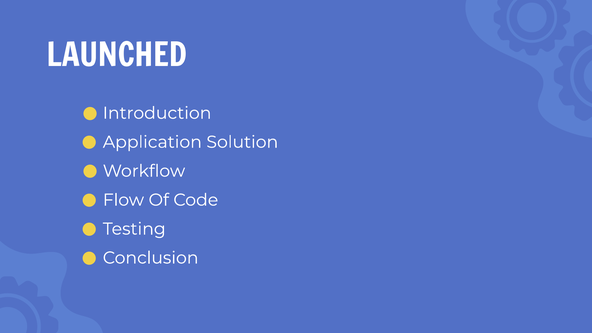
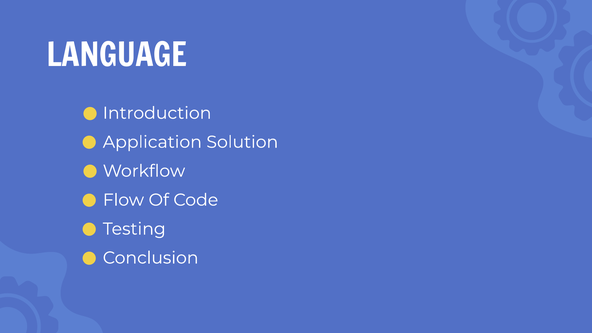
LAUNCHED: LAUNCHED -> LANGUAGE (117, 55)
